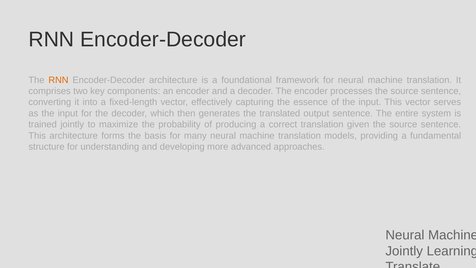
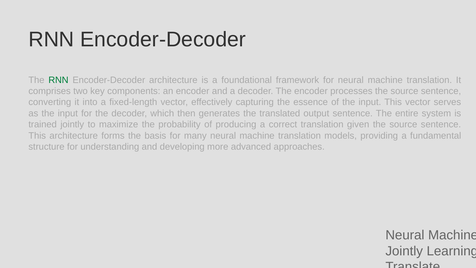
RNN colour: orange -> green (58, 80)
